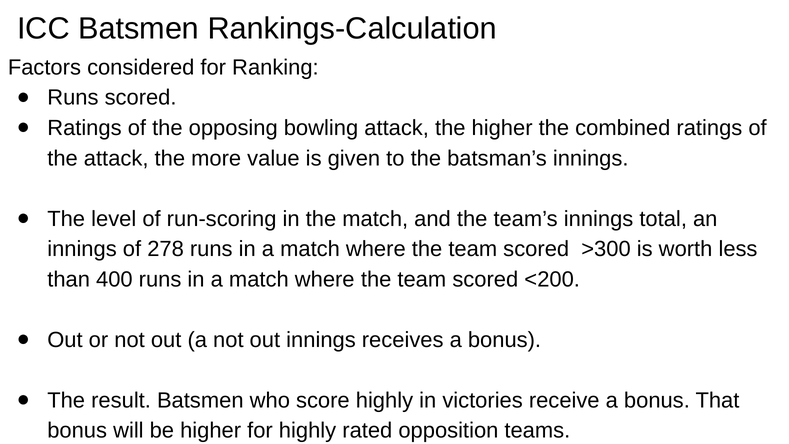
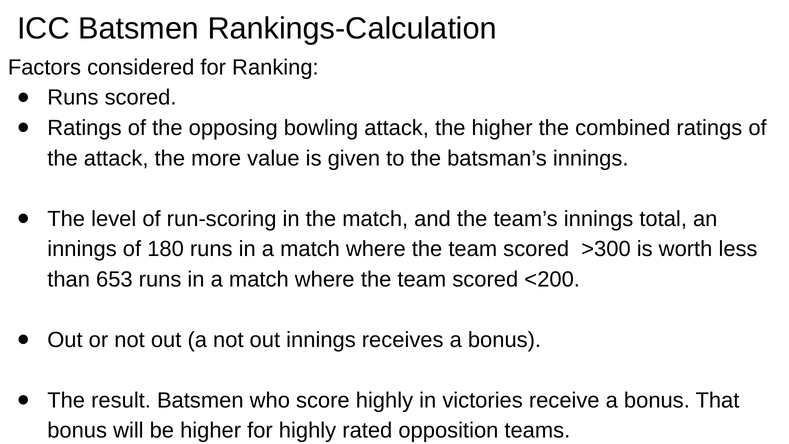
278: 278 -> 180 (166, 249)
400: 400 -> 653 (114, 279)
